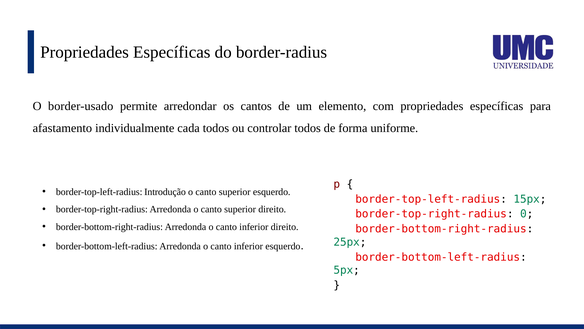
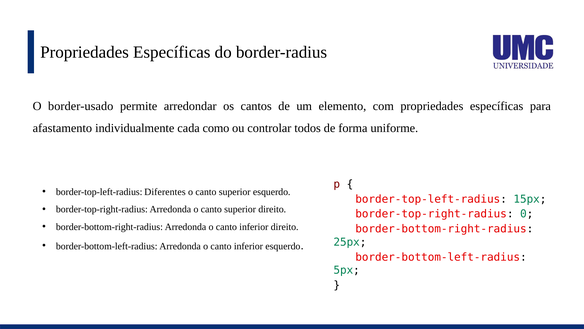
cada todos: todos -> como (216, 128)
Introdução: Introdução -> Diferentes (165, 192)
